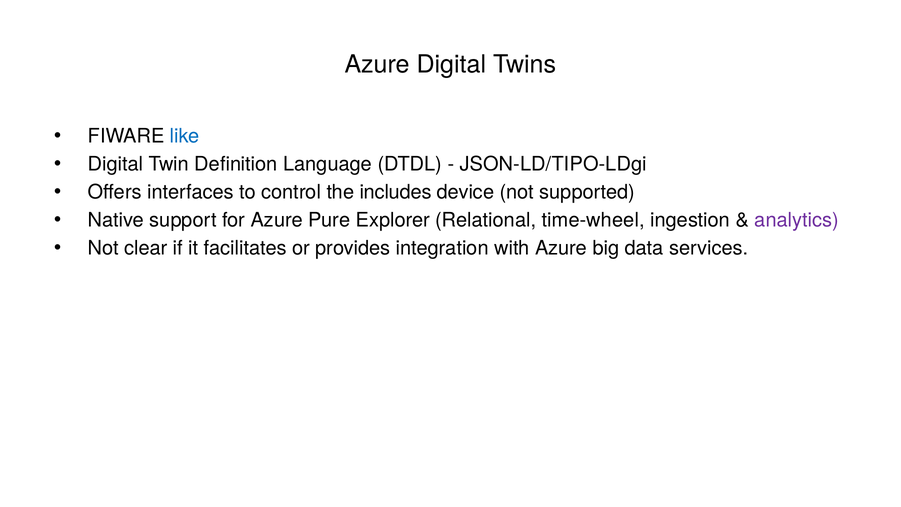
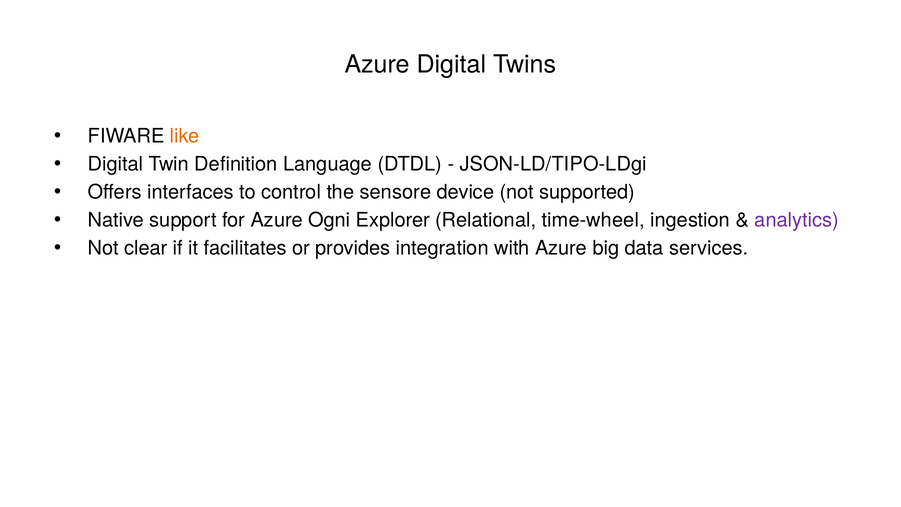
like colour: blue -> orange (185, 136)
includes: includes -> sensore (395, 192)
Pure: Pure -> Ogni (329, 220)
